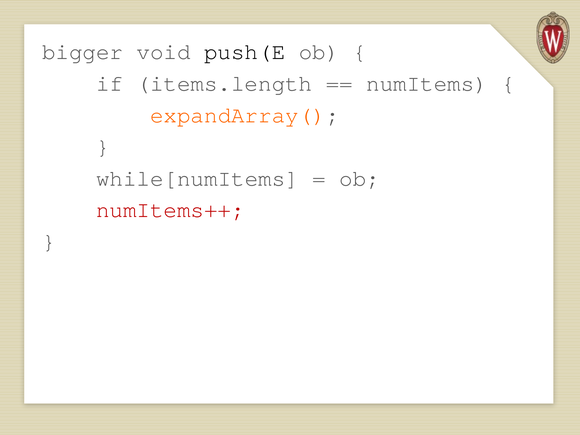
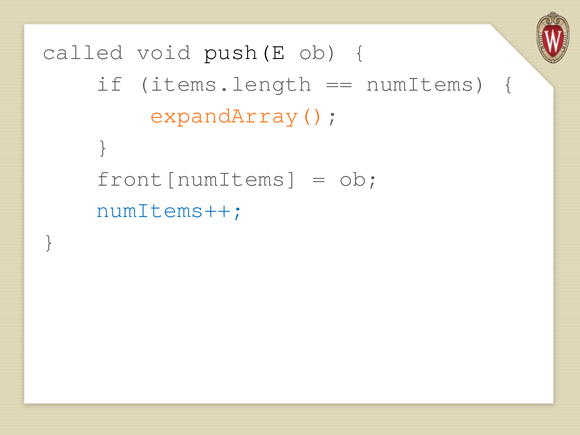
bigger: bigger -> called (83, 52)
while[numItems: while[numItems -> front[numItems (197, 178)
numItems++ colour: red -> blue (170, 210)
